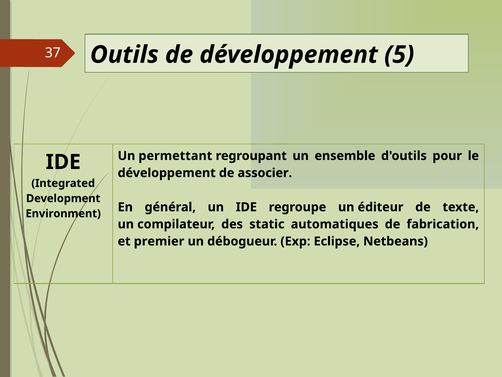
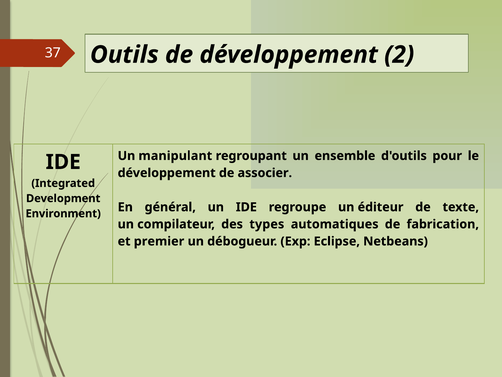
5: 5 -> 2 (399, 55)
permettant: permettant -> manipulant (175, 156)
static: static -> types (267, 224)
